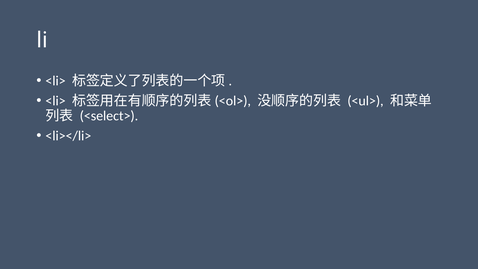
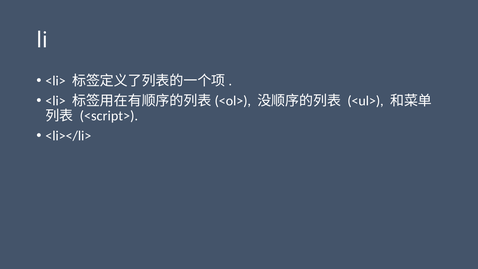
<select>: <select> -> <script> (109, 116)
